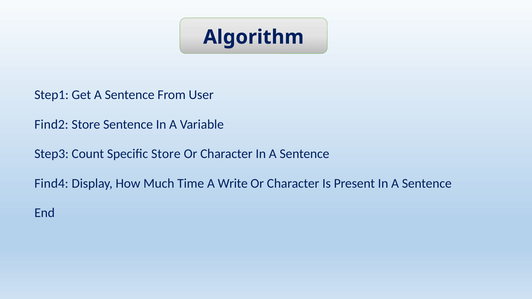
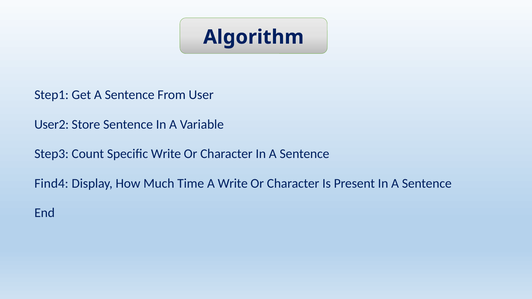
Find2: Find2 -> User2 (52, 124)
Specific Store: Store -> Write (166, 154)
